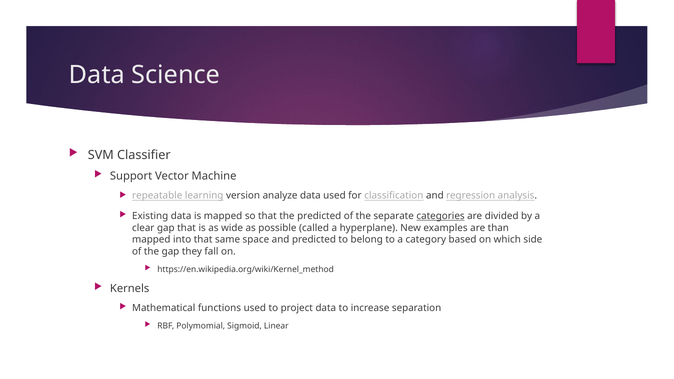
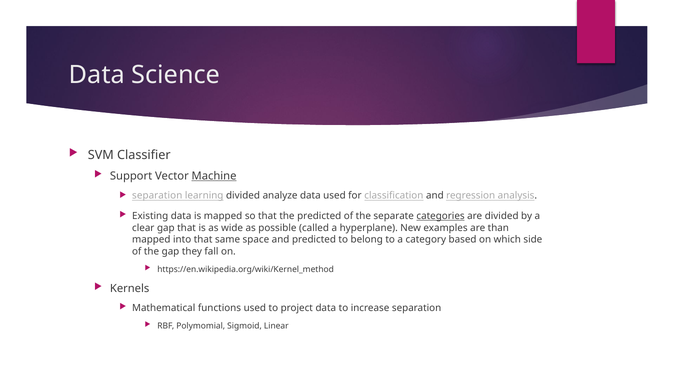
Machine underline: none -> present (214, 176)
repeatable: repeatable -> separation (157, 196)
learning version: version -> divided (243, 196)
